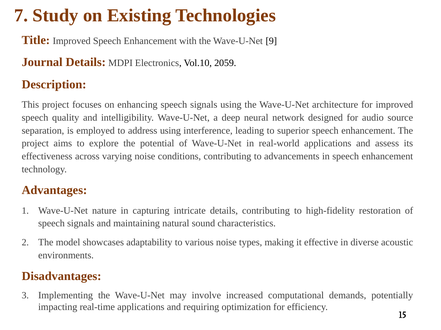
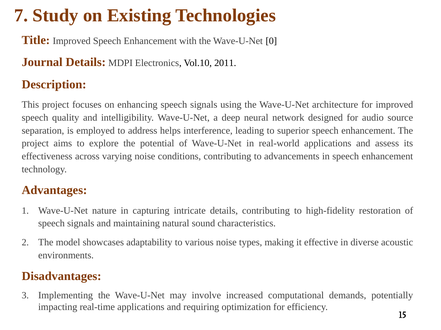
9: 9 -> 0 (271, 41)
2059: 2059 -> 2011 (225, 63)
address using: using -> helps (170, 131)
